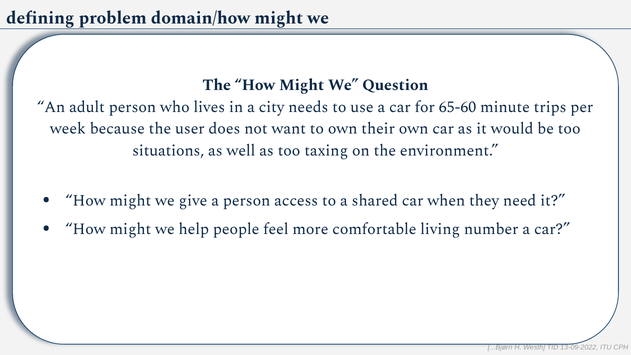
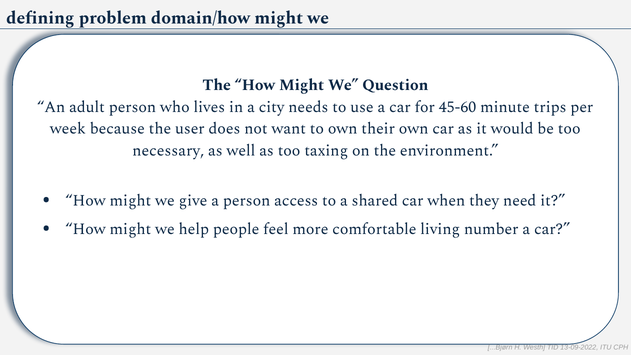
65-60: 65-60 -> 45-60 (458, 107)
situations: situations -> necessary (168, 151)
